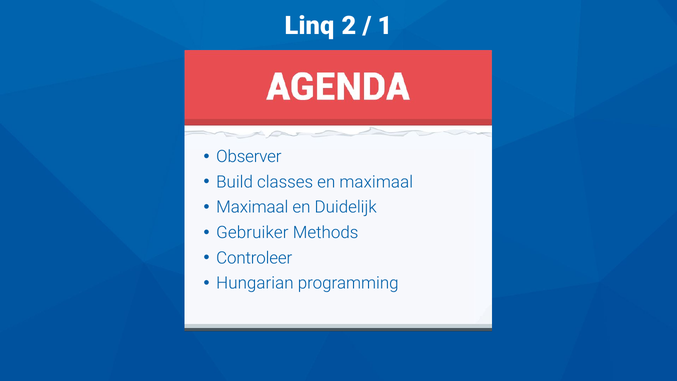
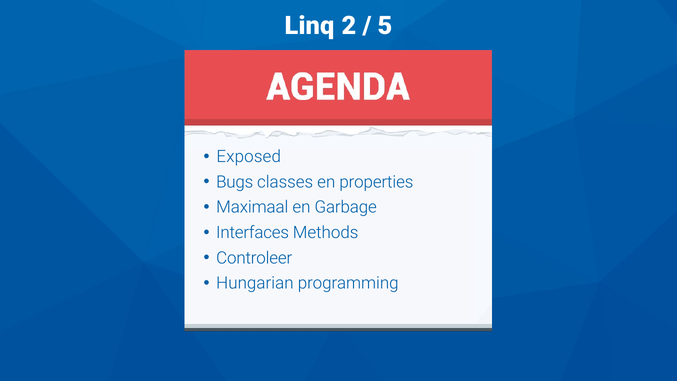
1: 1 -> 5 (385, 26)
Observer: Observer -> Exposed (249, 157)
Build: Build -> Bugs (235, 182)
en maximaal: maximaal -> properties (376, 182)
Duidelijk: Duidelijk -> Garbage (346, 207)
Gebruiker: Gebruiker -> Interfaces (253, 233)
